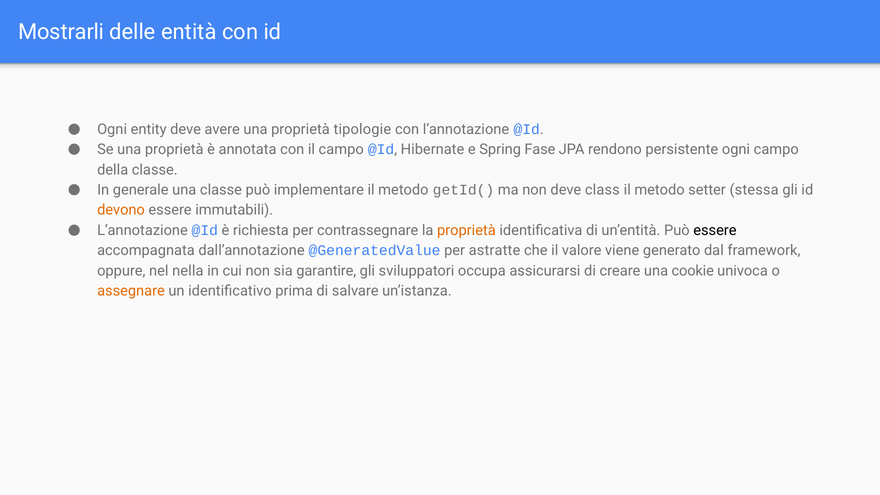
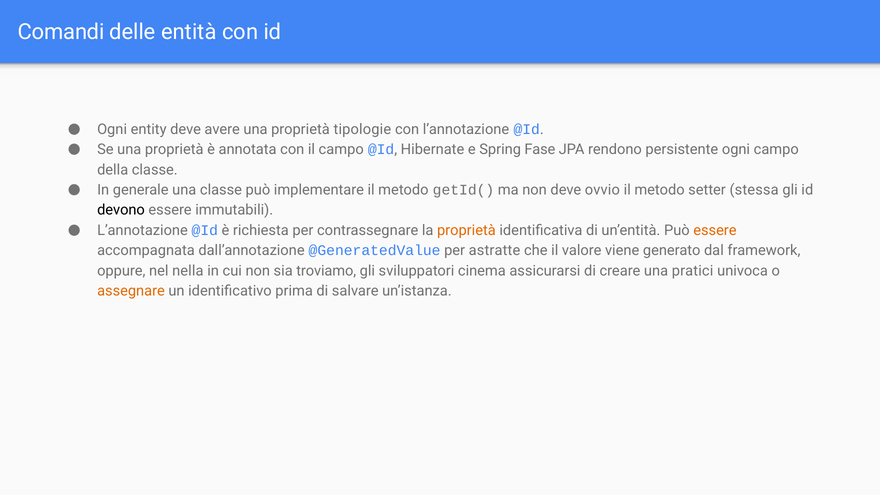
Mostrarli: Mostrarli -> Comandi (61, 32)
class: class -> ovvio (602, 190)
devono colour: orange -> black (121, 210)
essere colour: black -> orange (715, 230)
garantire: garantire -> troviamo (326, 271)
occupa: occupa -> cinema (482, 271)
cookie: cookie -> pratici (693, 271)
